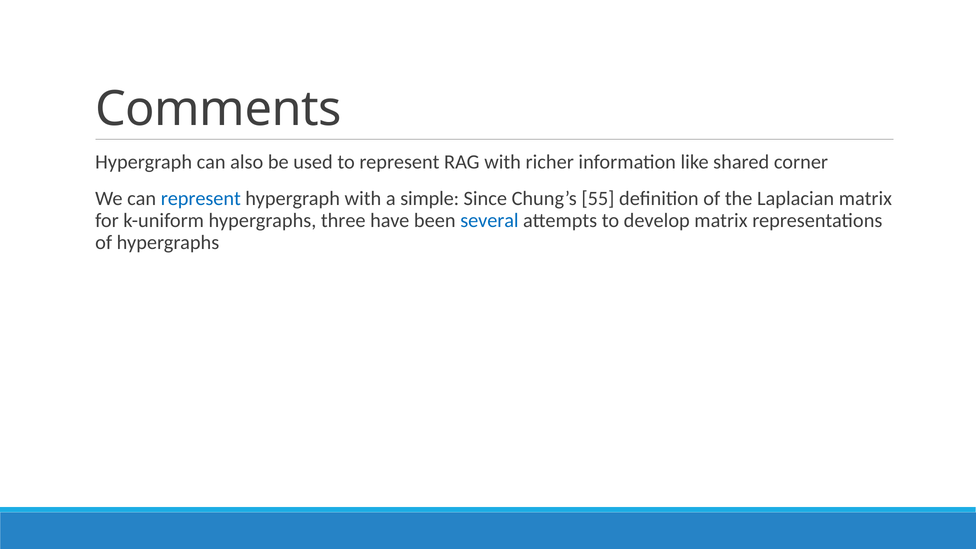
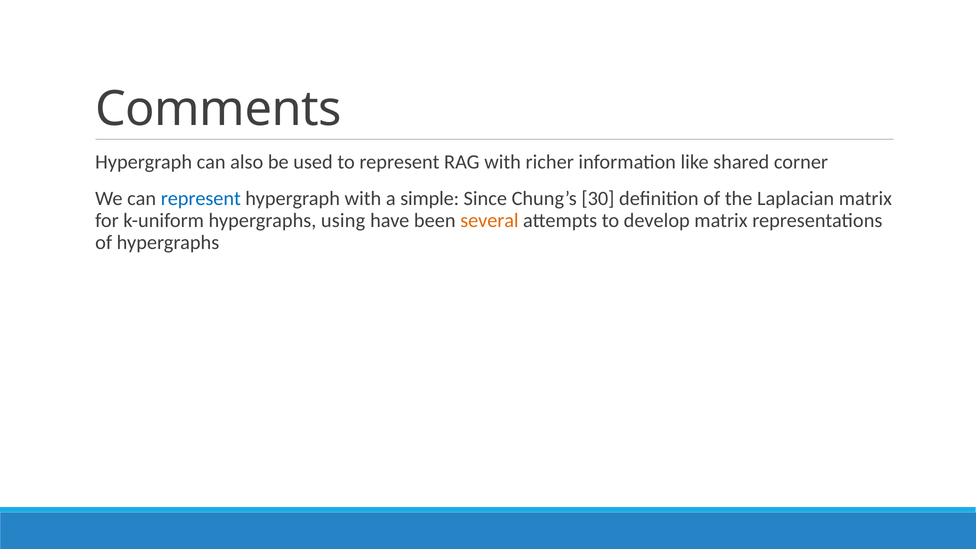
55: 55 -> 30 (598, 198)
three: three -> using (343, 220)
several colour: blue -> orange (489, 220)
